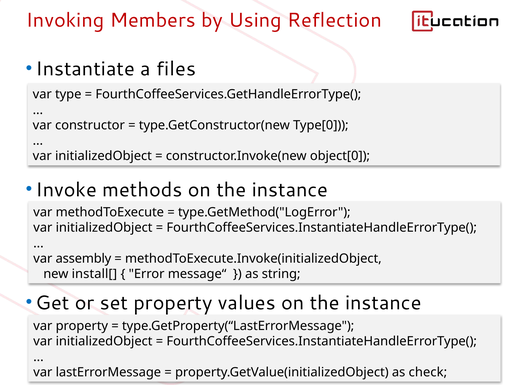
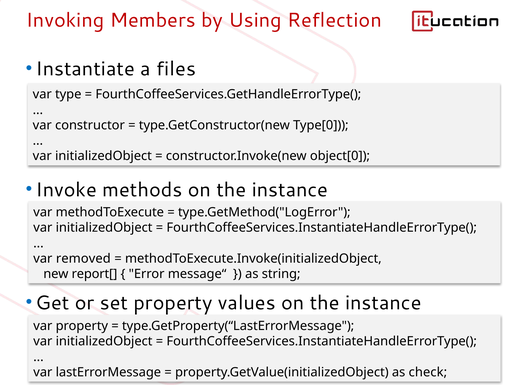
assembly: assembly -> removed (83, 259)
install[: install[ -> report[ (95, 274)
